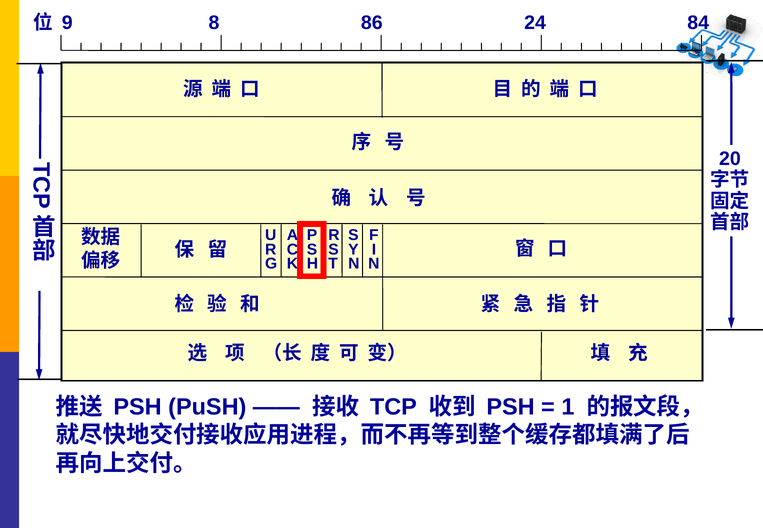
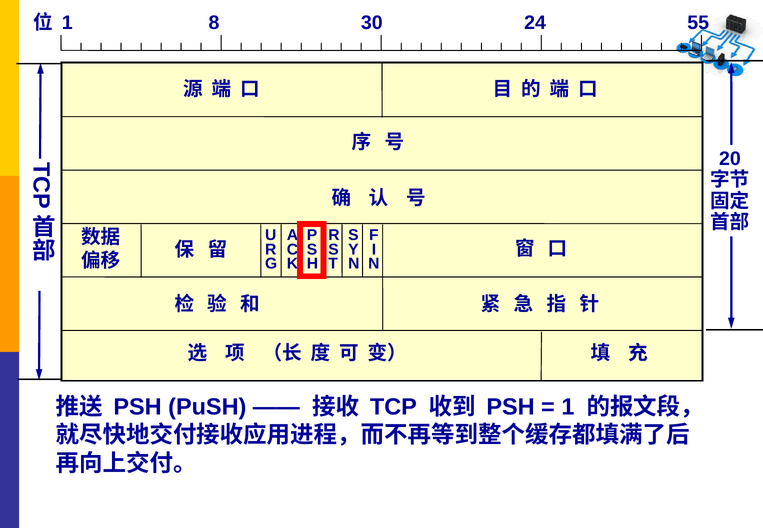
9: 9 -> 1 (67, 23)
86: 86 -> 30 (372, 23)
84: 84 -> 55 (698, 23)
